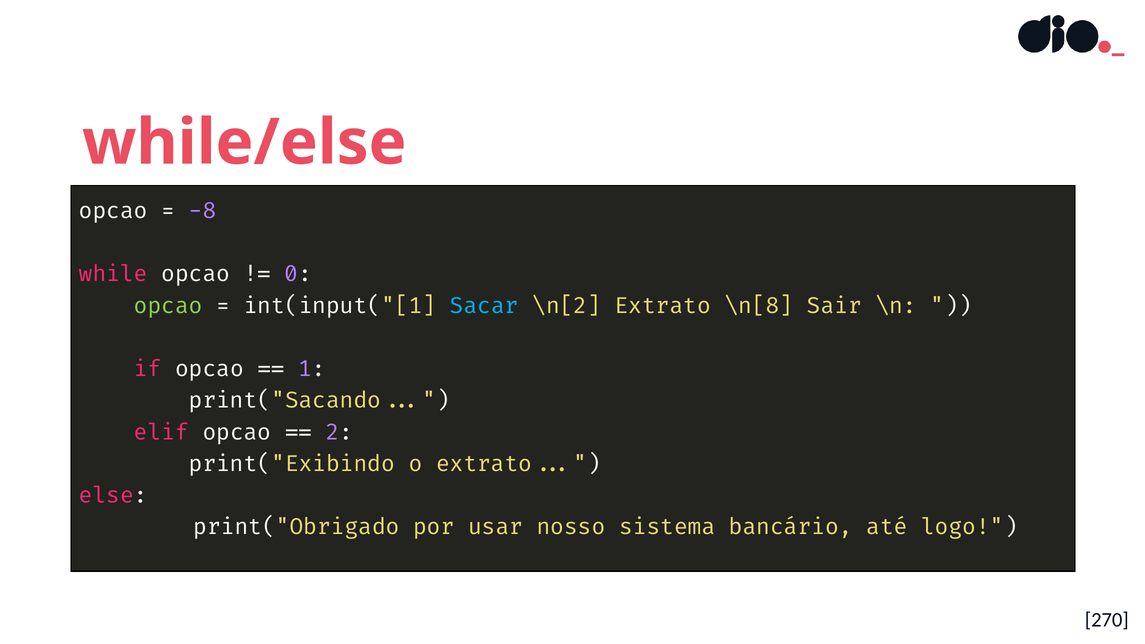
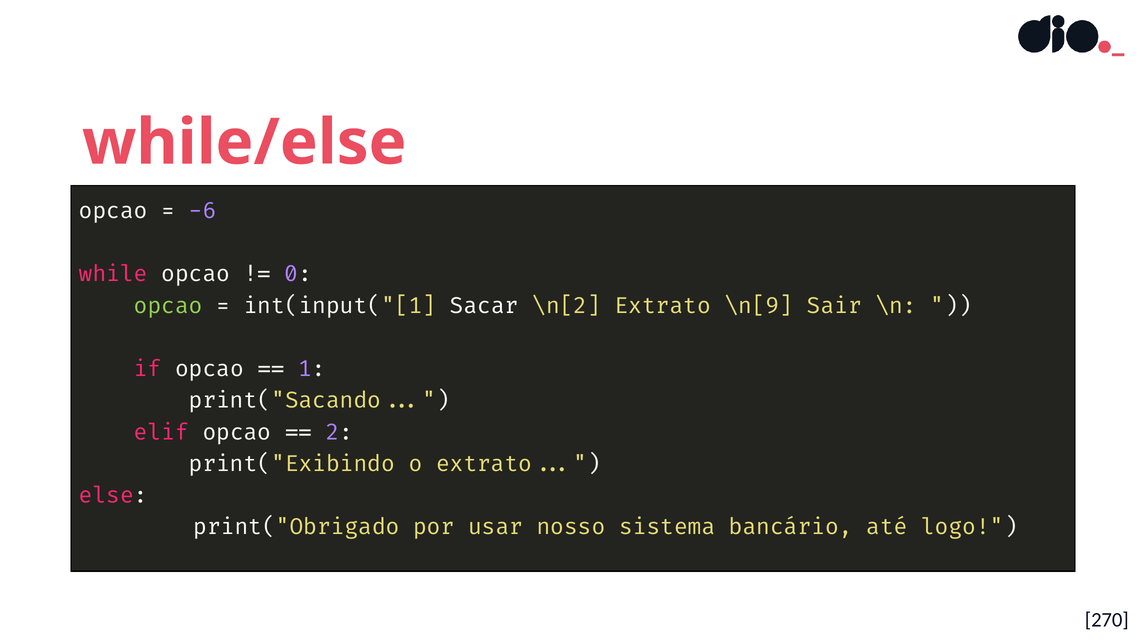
-8: -8 -> -6 (203, 211)
Sacar colour: light blue -> white (484, 306)
\n[8: \n[8 -> \n[9 (759, 306)
